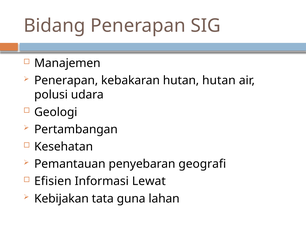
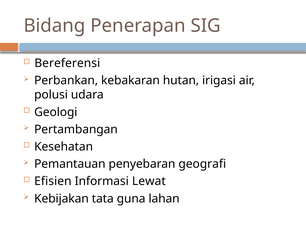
Manajemen: Manajemen -> Bereferensi (67, 63)
Penerapan: Penerapan -> Perbankan (66, 80)
hutan hutan: hutan -> irigasi (219, 80)
